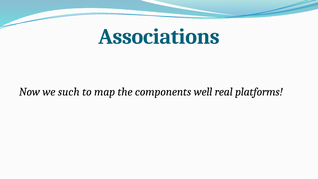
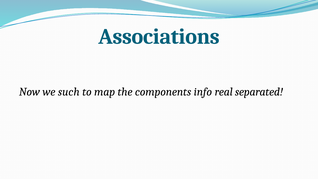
well: well -> info (203, 92)
platforms: platforms -> separated (259, 92)
